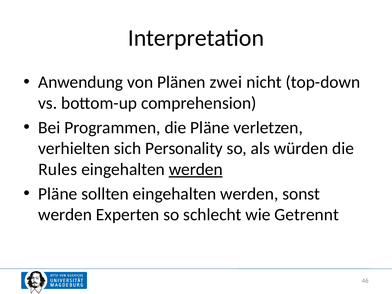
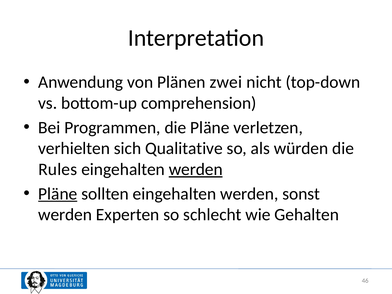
Personality: Personality -> Qualitative (184, 148)
Pläne underline: none -> present (58, 194)
Getrennt: Getrennt -> Gehalten (307, 215)
